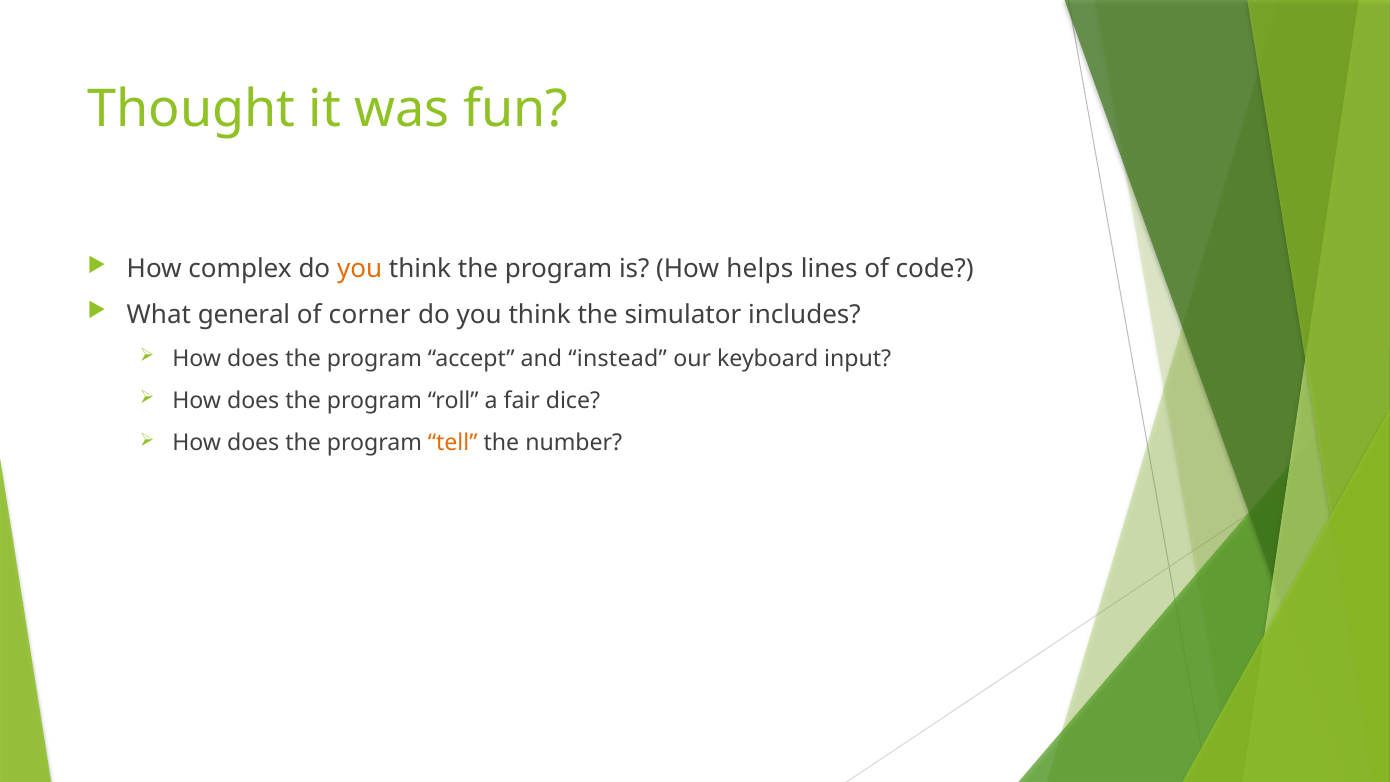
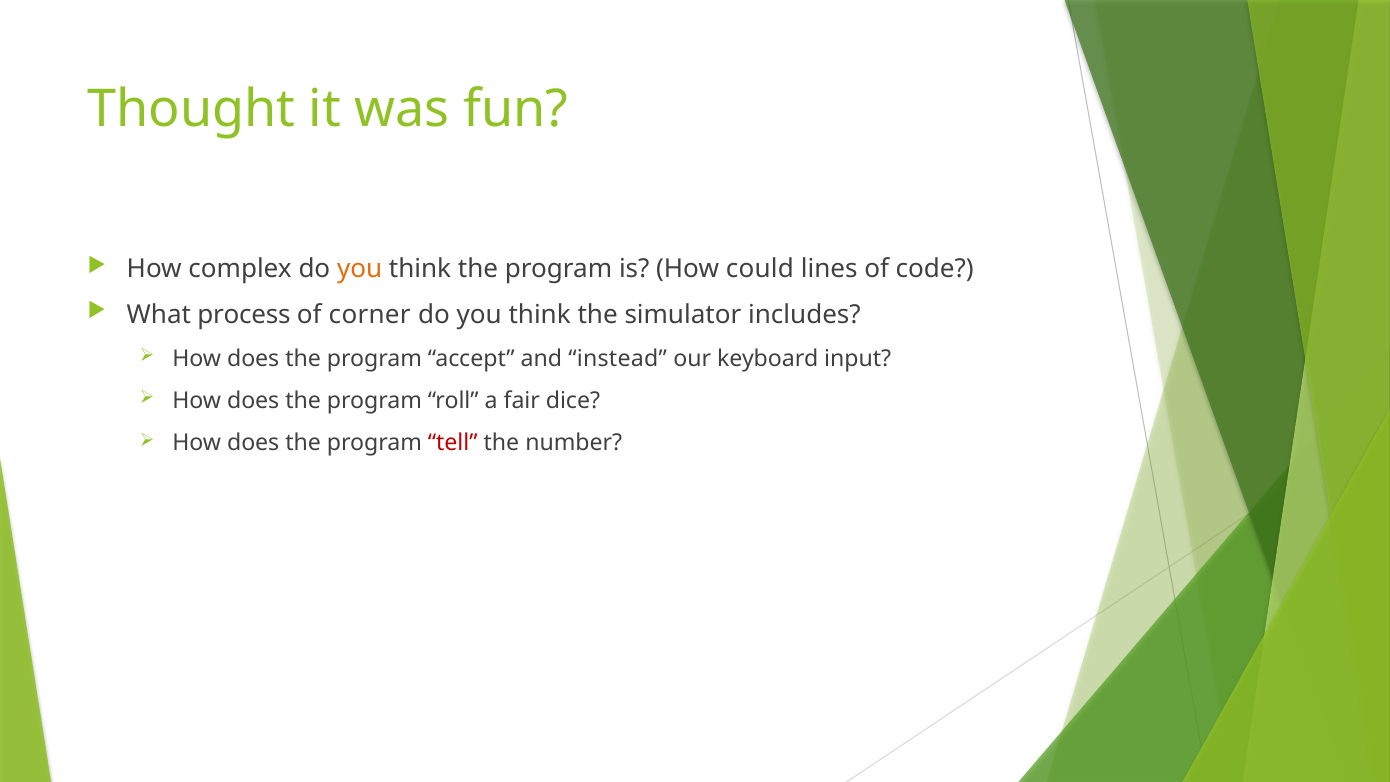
helps: helps -> could (760, 269)
general: general -> process (244, 315)
tell colour: orange -> red (453, 443)
